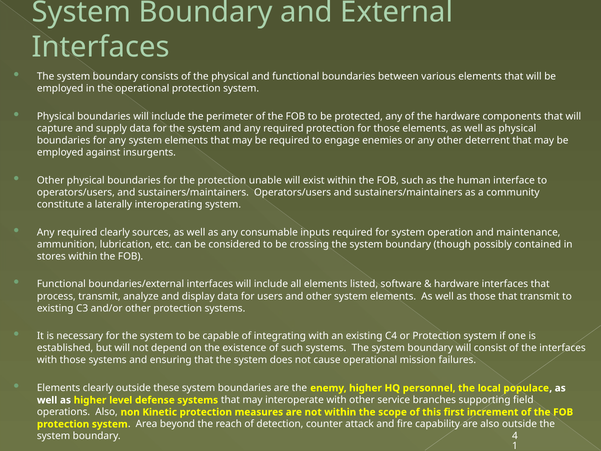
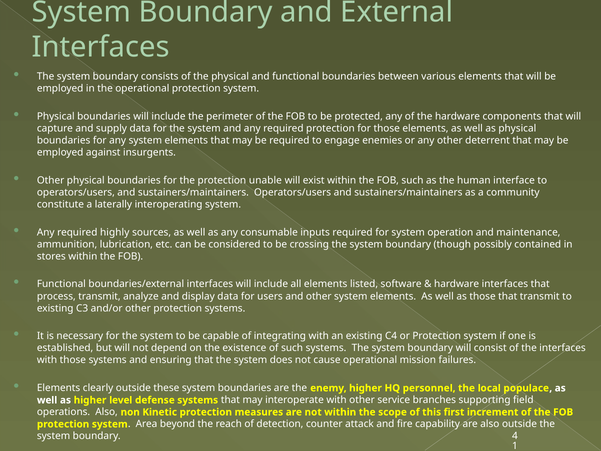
required clearly: clearly -> highly (115, 232)
